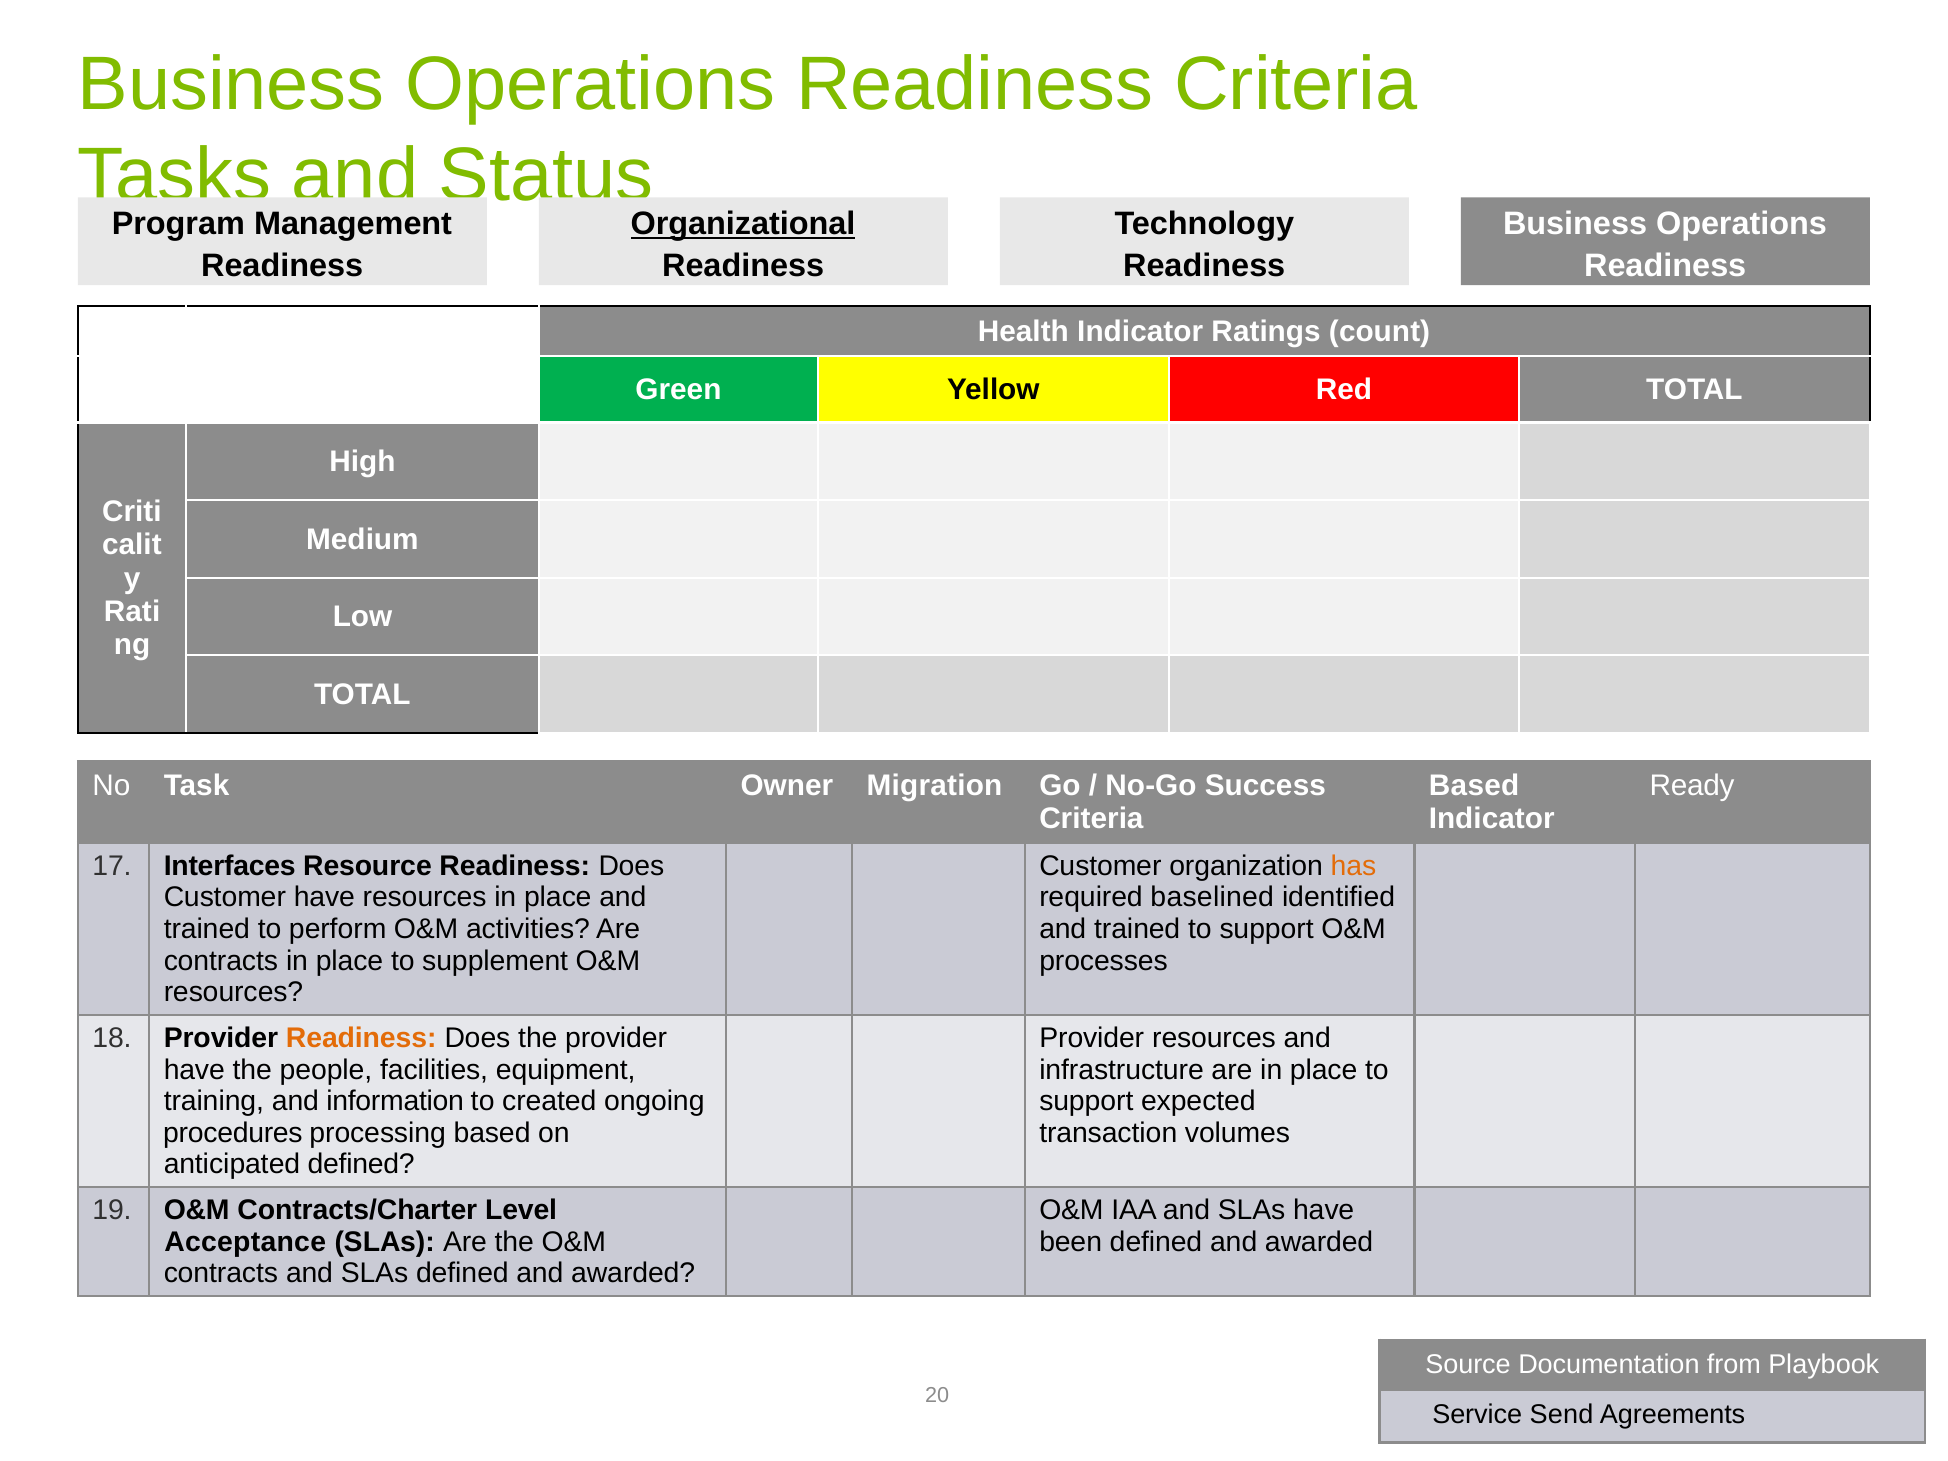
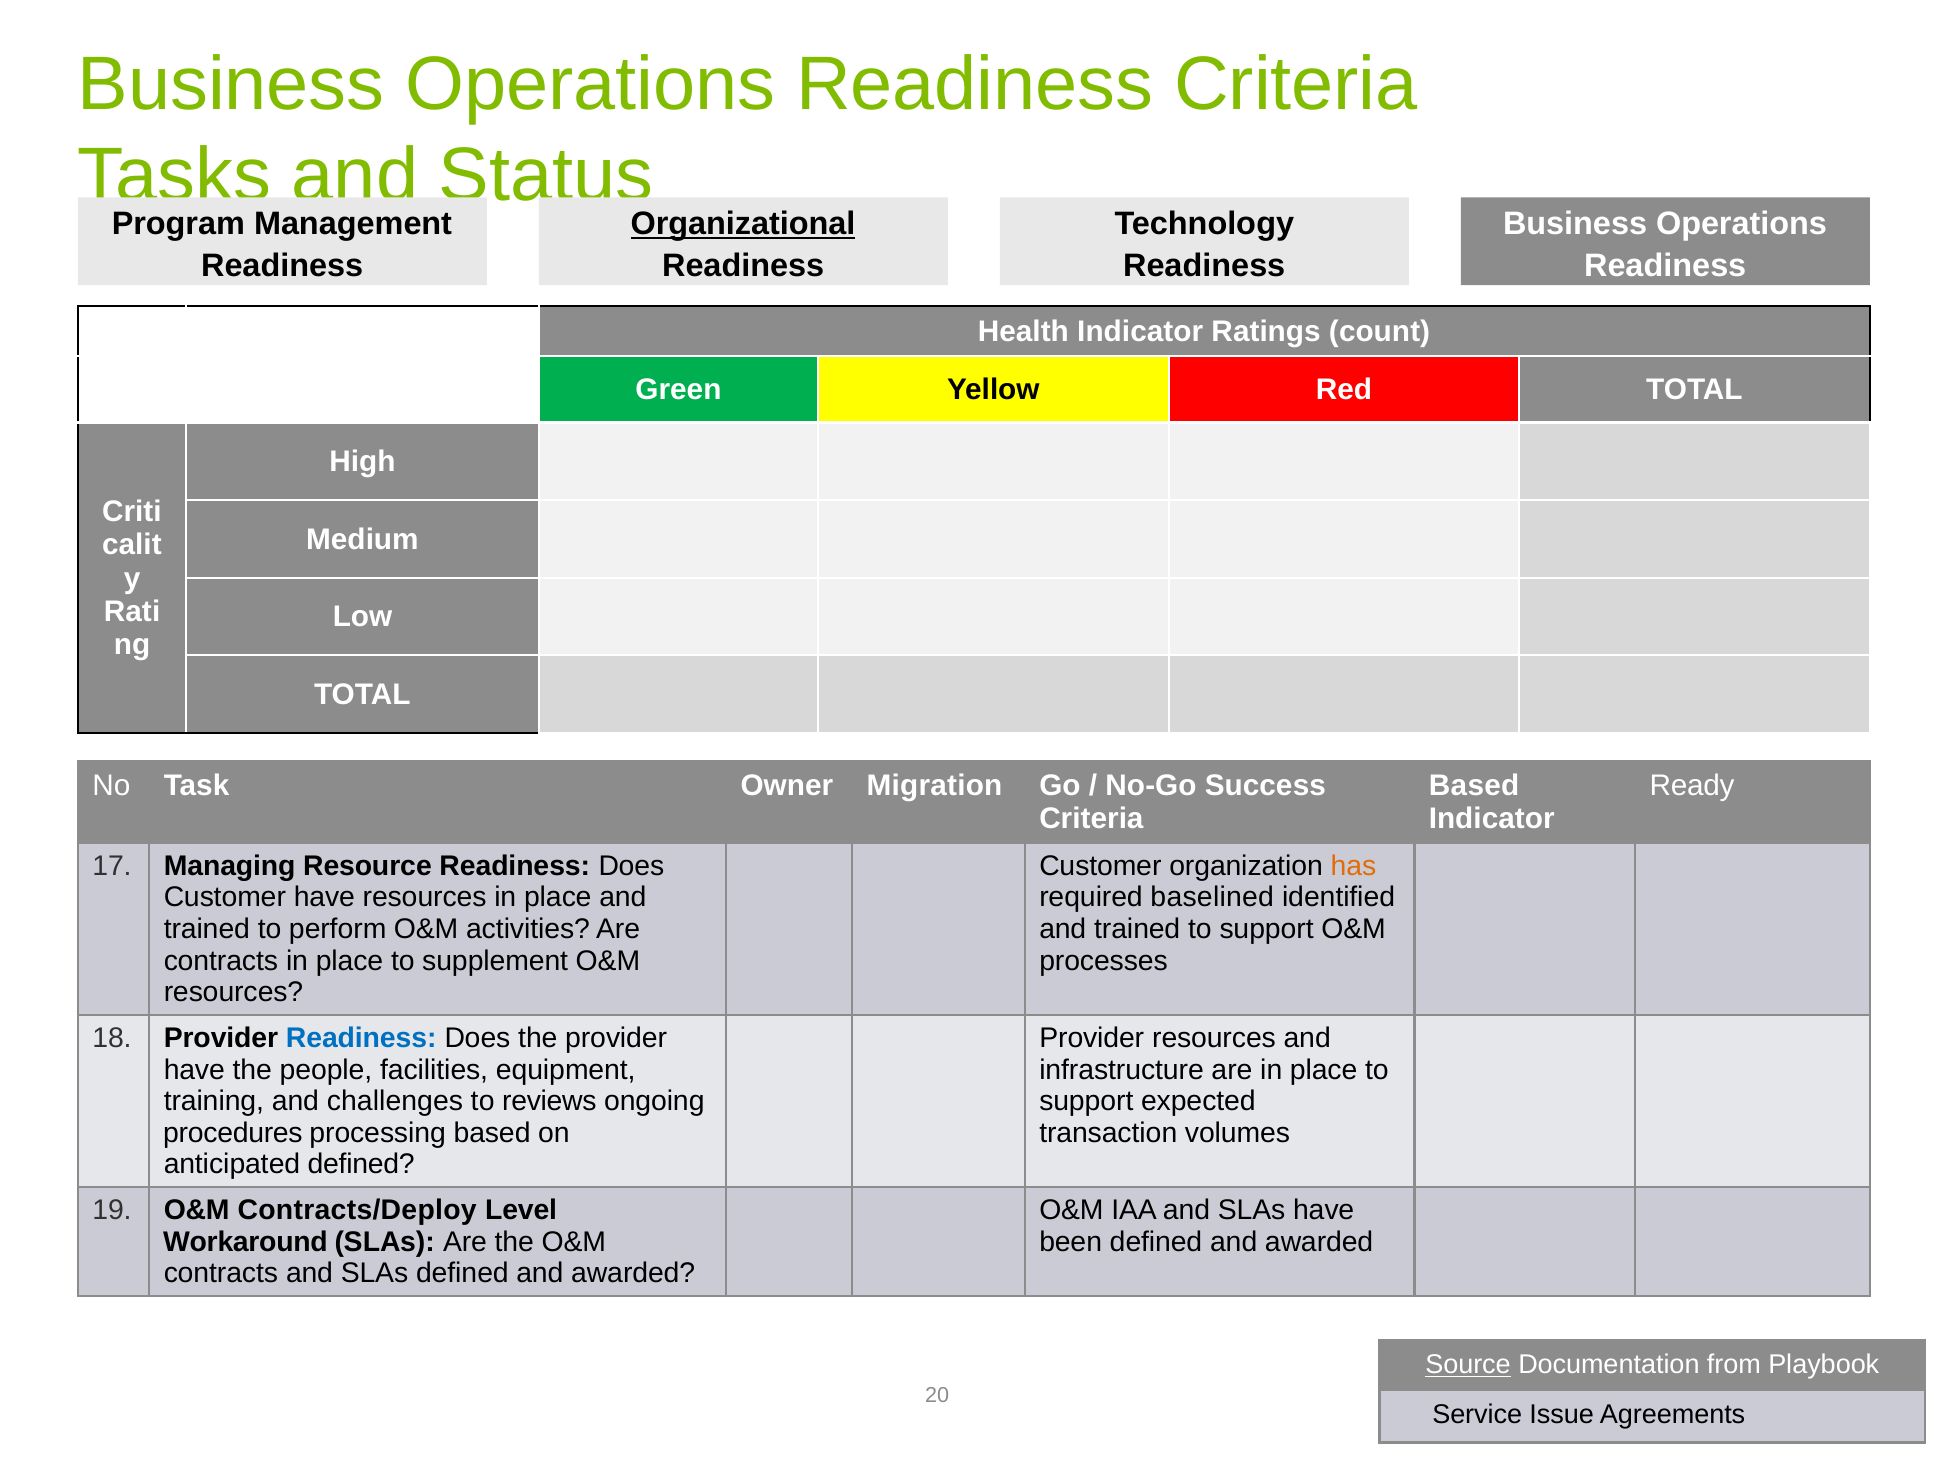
Interfaces: Interfaces -> Managing (230, 866)
Readiness colour: orange -> blue (361, 1038)
information: information -> challenges (395, 1101)
created: created -> reviews (549, 1101)
Contracts/Charter: Contracts/Charter -> Contracts/Deploy (357, 1211)
Acceptance: Acceptance -> Workaround (245, 1242)
Source underline: none -> present (1468, 1365)
Send: Send -> Issue (1562, 1415)
